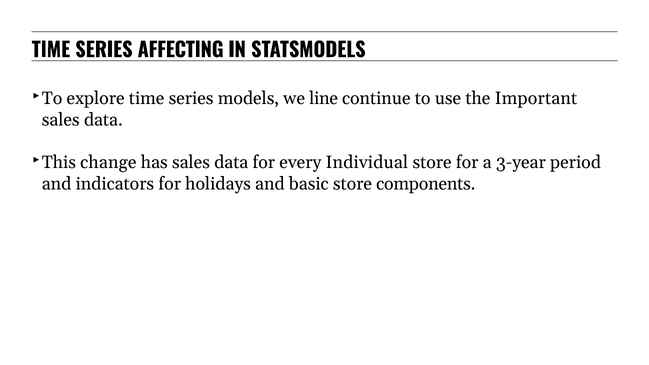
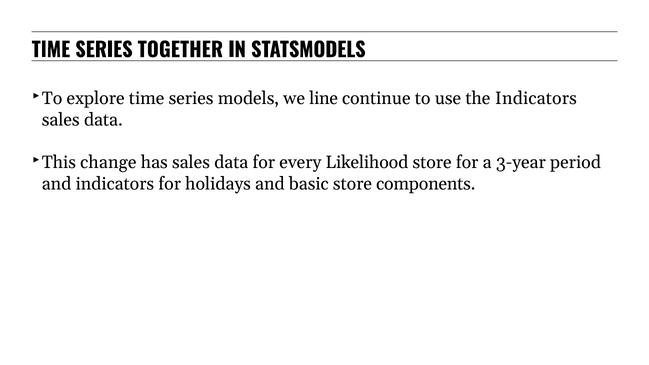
AFFECTING: AFFECTING -> TOGETHER (180, 50)
the Important: Important -> Indicators (536, 98)
Individual: Individual -> Likelihood (367, 162)
